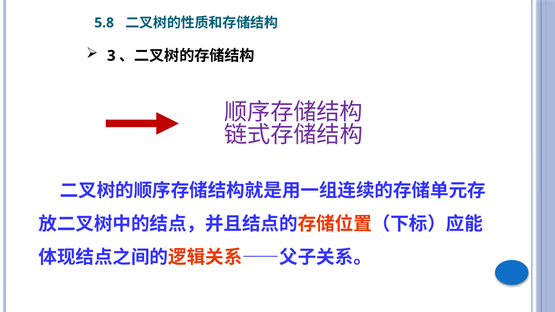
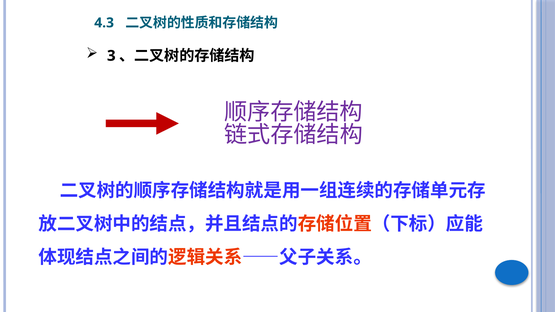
5.8: 5.8 -> 4.3 (104, 23)
